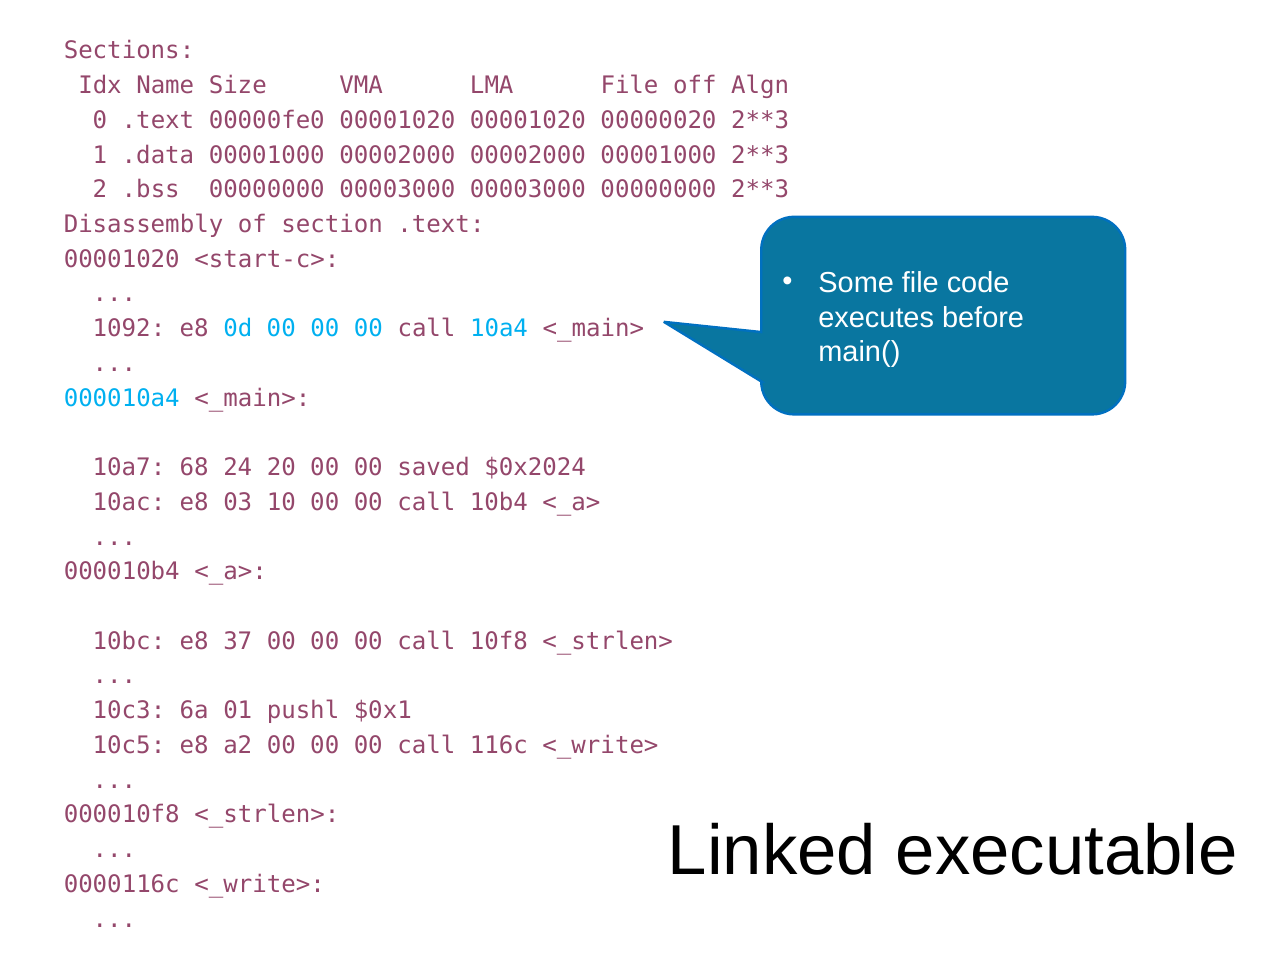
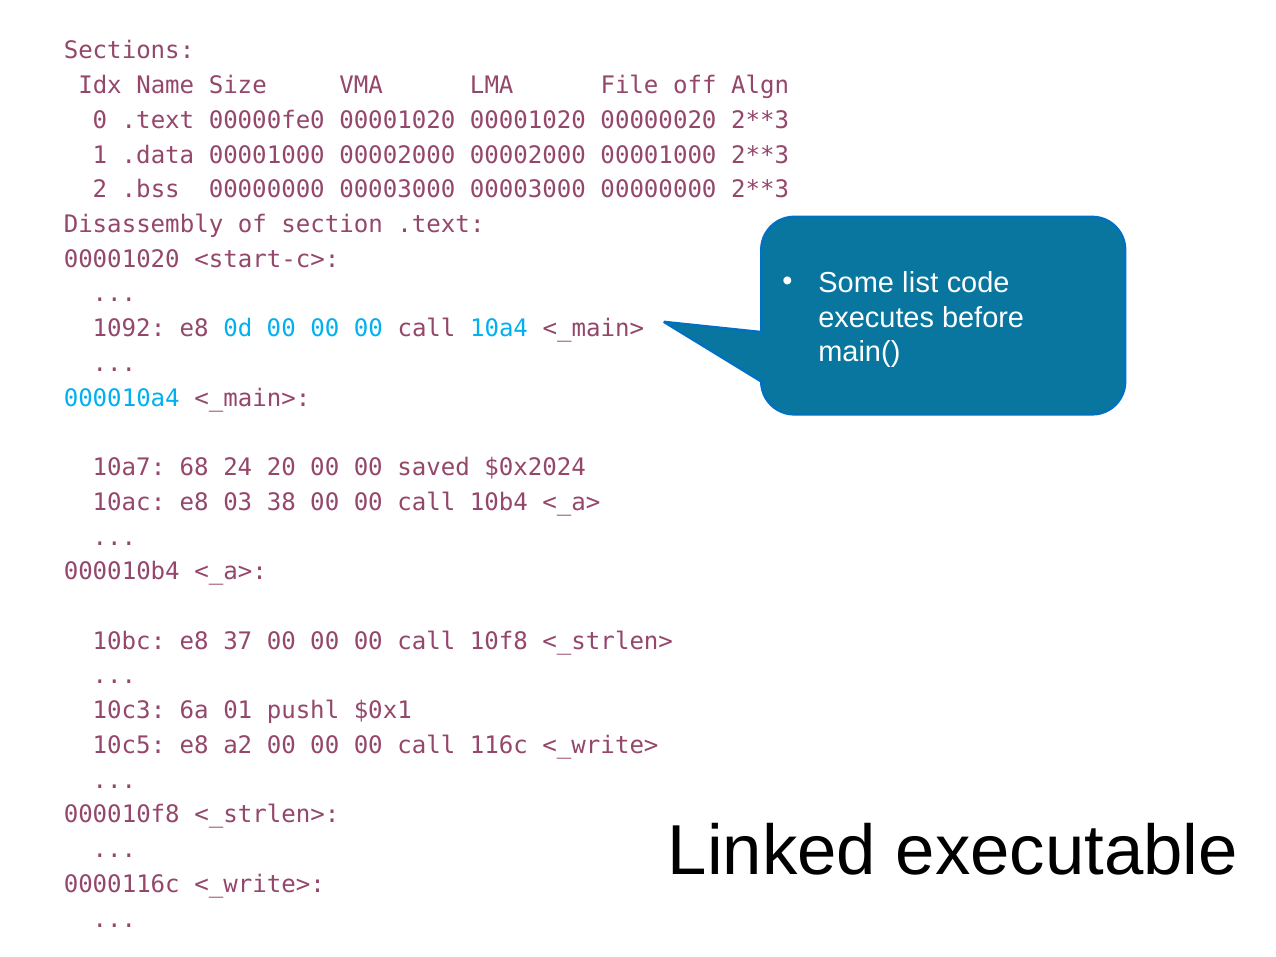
Some file: file -> list (920, 283)
10: 10 -> 38 (281, 502)
